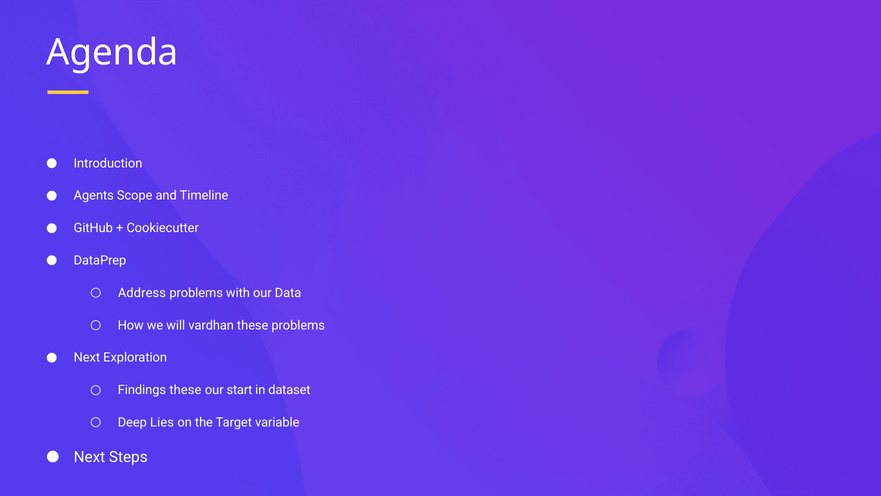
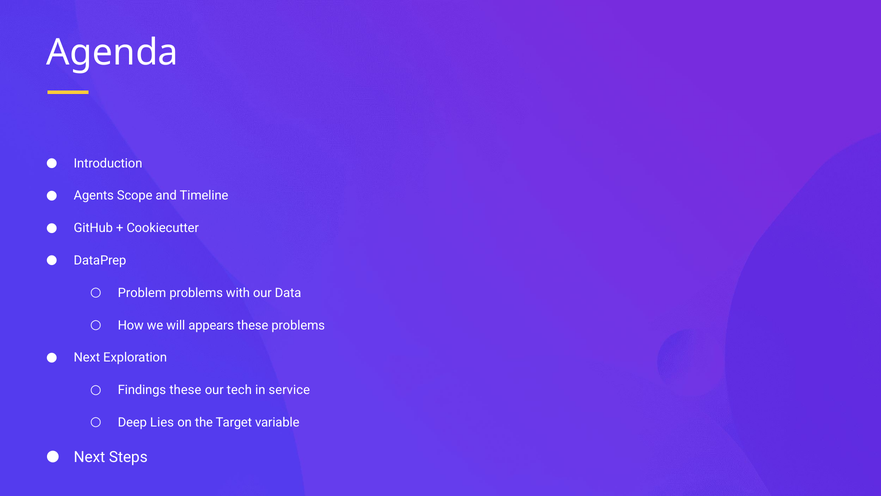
Address: Address -> Problem (142, 293)
vardhan: vardhan -> appears (211, 325)
start: start -> tech (239, 390)
dataset: dataset -> service (289, 390)
